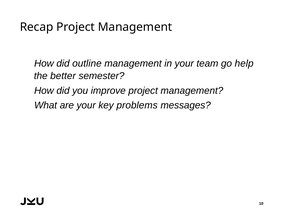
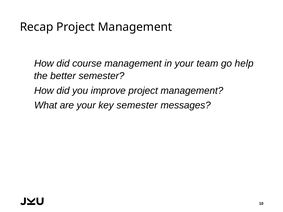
outline: outline -> course (87, 64)
key problems: problems -> semester (137, 105)
